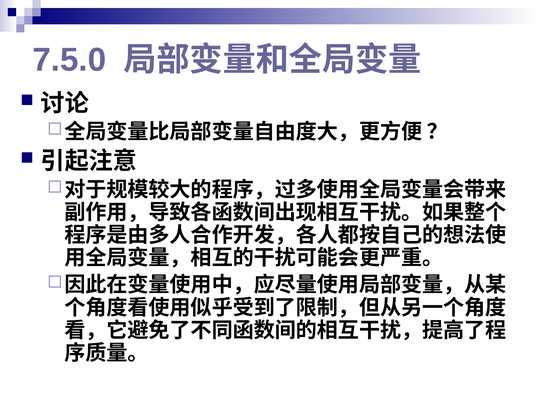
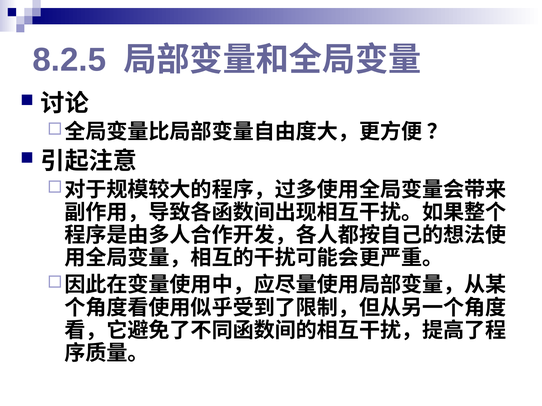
7.5.0: 7.5.0 -> 8.2.5 (69, 60)
